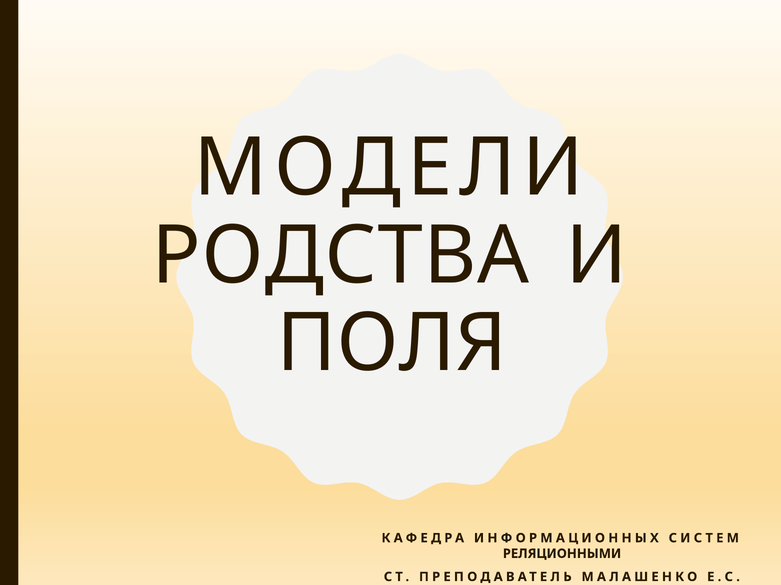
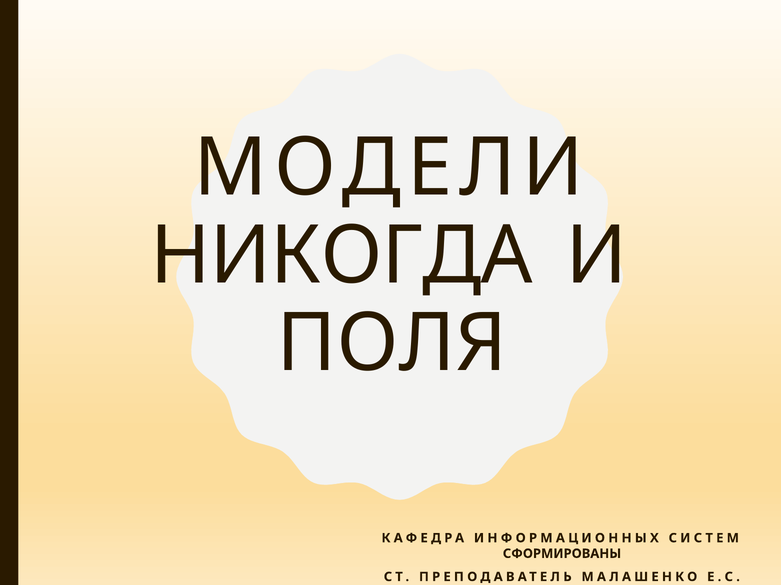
РОДСТВА: РОДСТВА -> НИКОГДА (341, 256)
РЕЛЯЦИОННЫМИ: РЕЛЯЦИОННЫМИ -> СФОРМИРОВАНЫ (562, 554)
